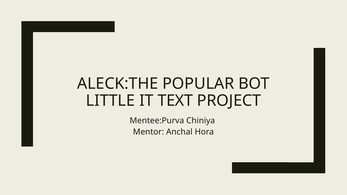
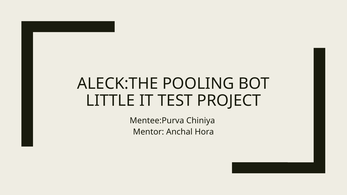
POPULAR: POPULAR -> POOLING (198, 84)
TEXT: TEXT -> TEST (175, 101)
